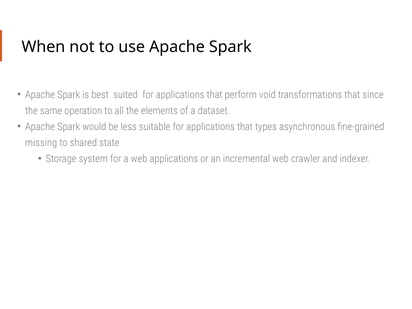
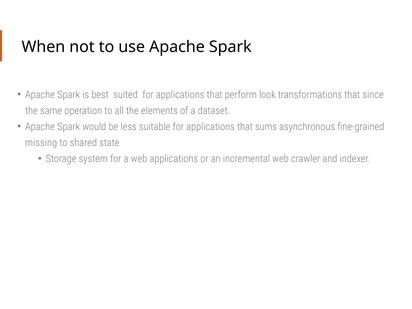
void: void -> look (267, 95)
types: types -> sums (266, 127)
